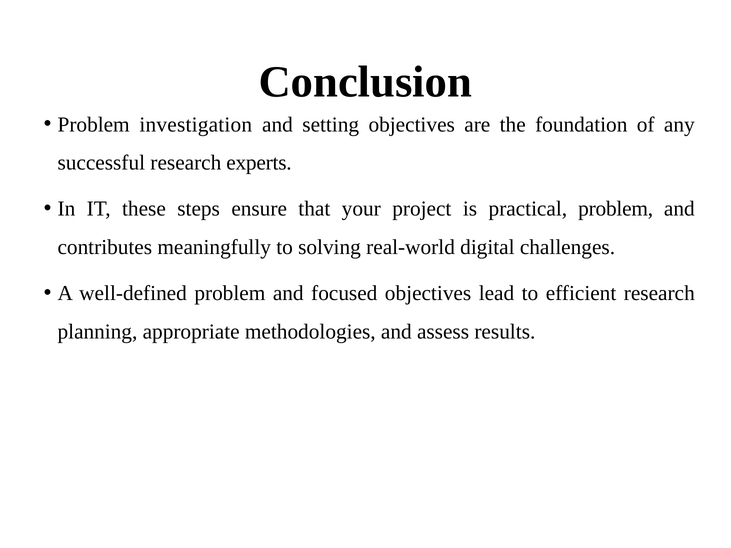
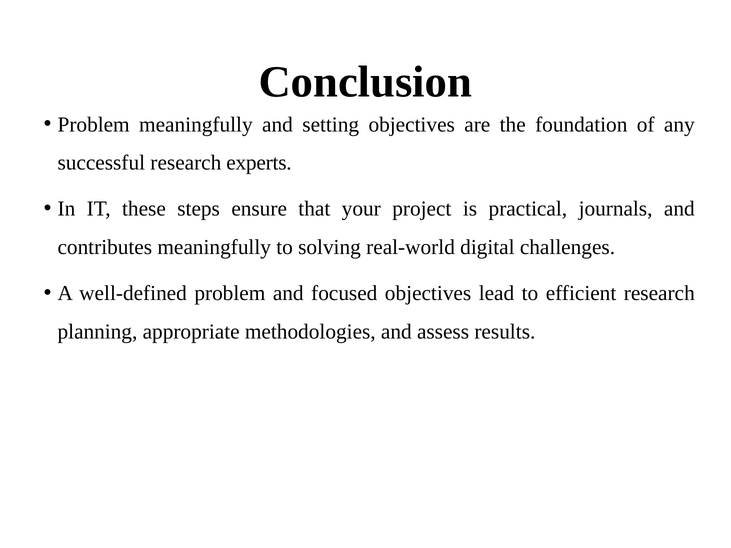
Problem investigation: investigation -> meaningfully (196, 125)
practical problem: problem -> journals (616, 209)
